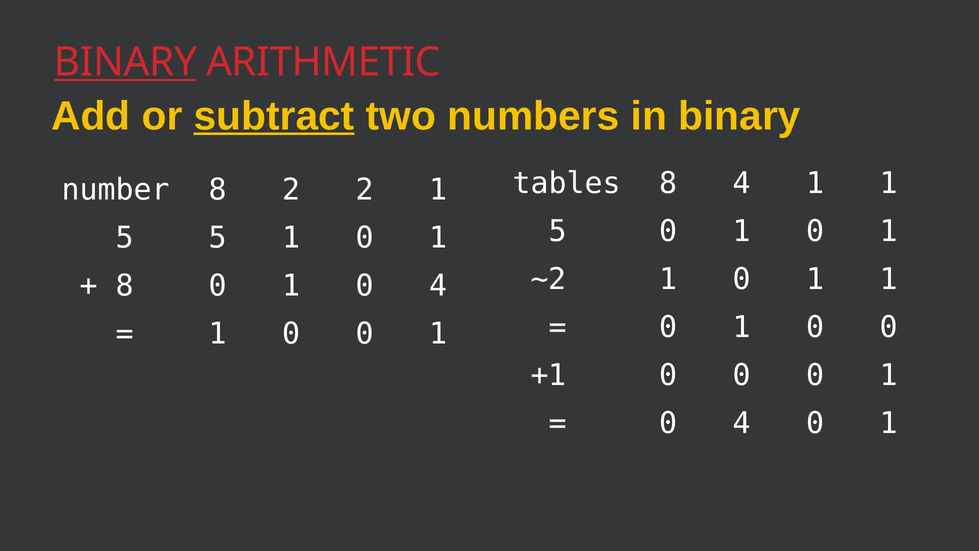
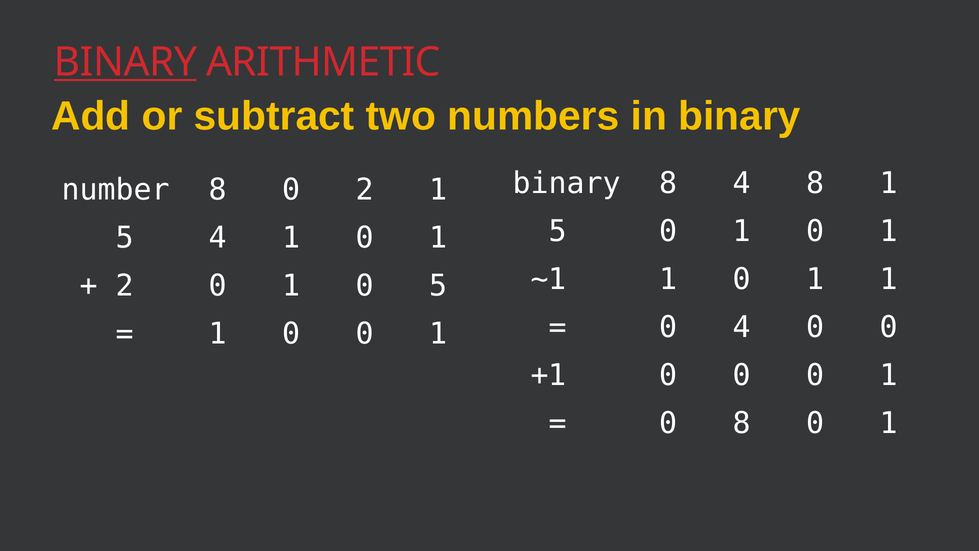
subtract underline: present -> none (274, 116)
tables: tables -> binary (567, 183)
4 1: 1 -> 8 (815, 183)
number 8 2: 2 -> 0 (291, 190)
5 5: 5 -> 4 (218, 238)
~2: ~2 -> ~1 (549, 279)
8: 8 -> 2 (125, 286)
1 0 4: 4 -> 5 (438, 286)
1: 1 -> 4 (742, 327)
4: 4 -> 8 (742, 423)
